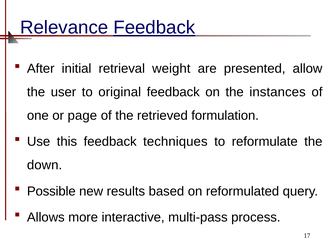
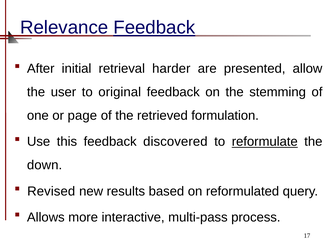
weight: weight -> harder (171, 69)
instances: instances -> stemming (278, 92)
techniques: techniques -> discovered (175, 142)
reformulate underline: none -> present (265, 142)
Possible: Possible -> Revised (51, 191)
